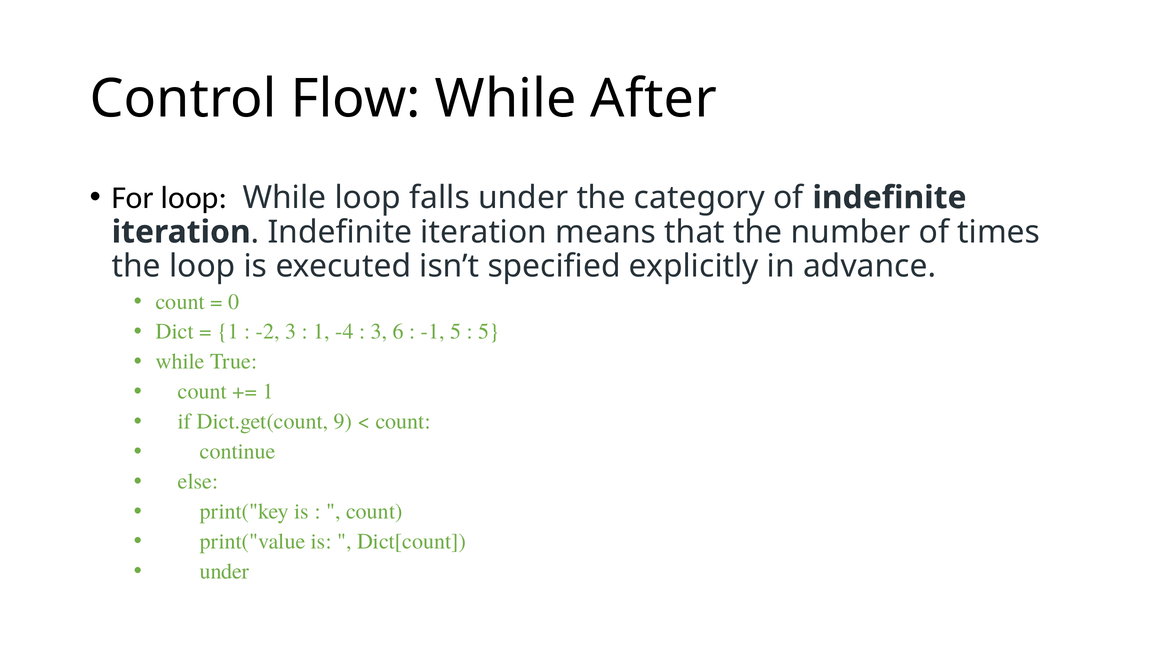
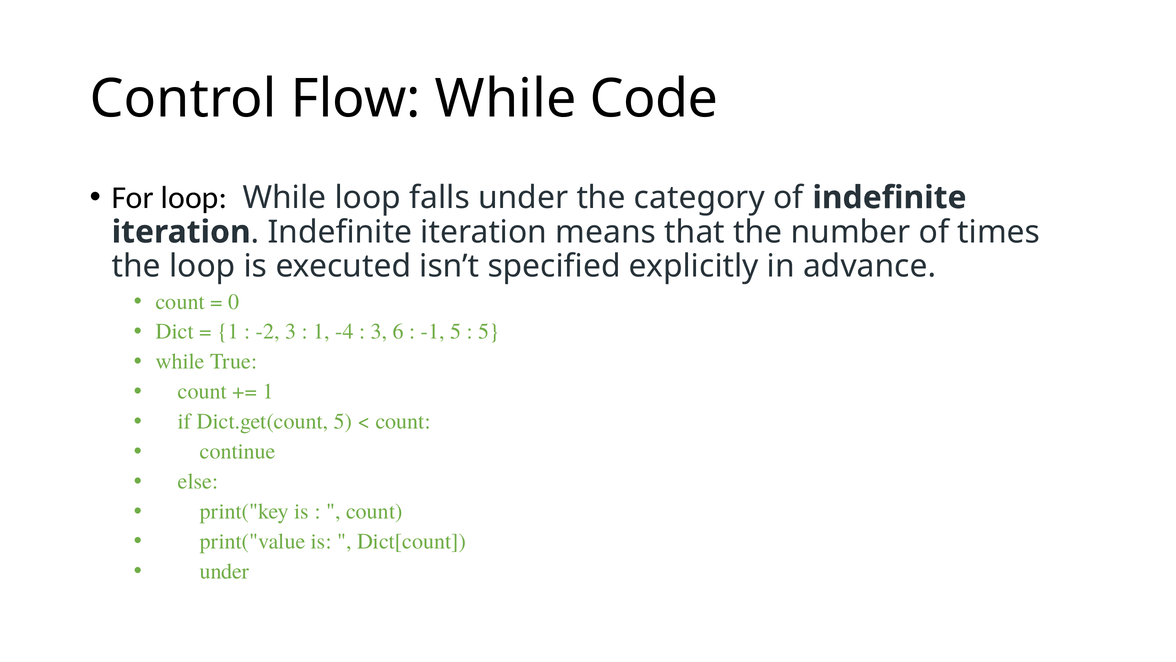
After: After -> Code (654, 99)
Dict.get(count 9: 9 -> 5 (343, 421)
